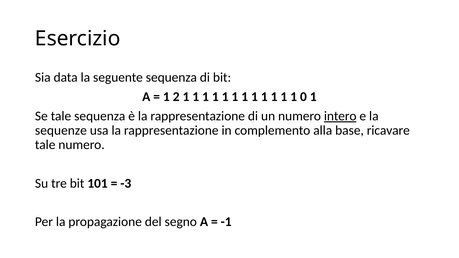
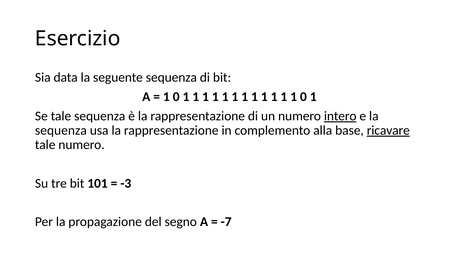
2: 2 -> 0 (176, 97)
sequenze: sequenze -> sequenza (61, 131)
ricavare underline: none -> present (388, 131)
-1: -1 -> -7 (226, 222)
